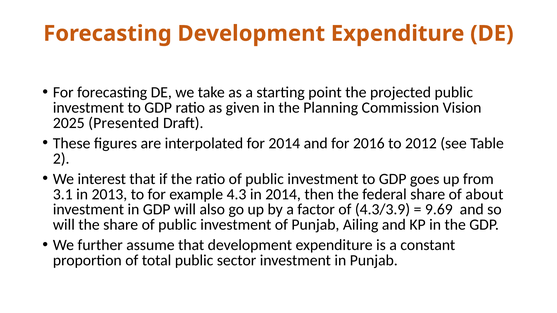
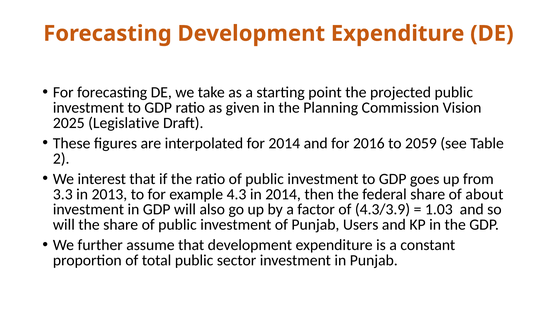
Presented: Presented -> Legislative (124, 123)
2012: 2012 -> 2059 (421, 143)
3.1: 3.1 -> 3.3 (63, 194)
9.69: 9.69 -> 1.03 (439, 210)
Ailing: Ailing -> Users (361, 225)
